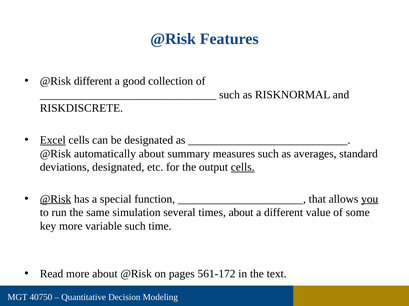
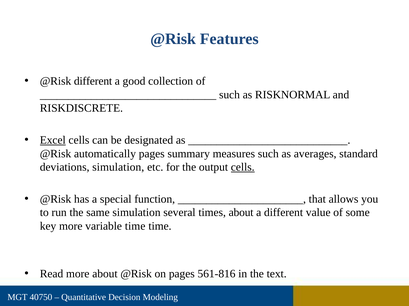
automatically about: about -> pages (152, 154)
deviations designated: designated -> simulation (118, 168)
@Risk underline: present -> none (56, 199)
you underline: present -> none (370, 199)
variable such: such -> time (135, 227)
561-172: 561-172 -> 561-816 (217, 274)
